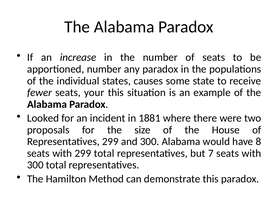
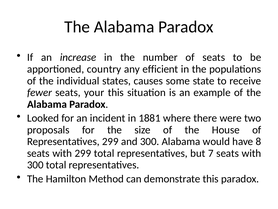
apportioned number: number -> country (104, 69)
any paradox: paradox -> efficient (160, 69)
